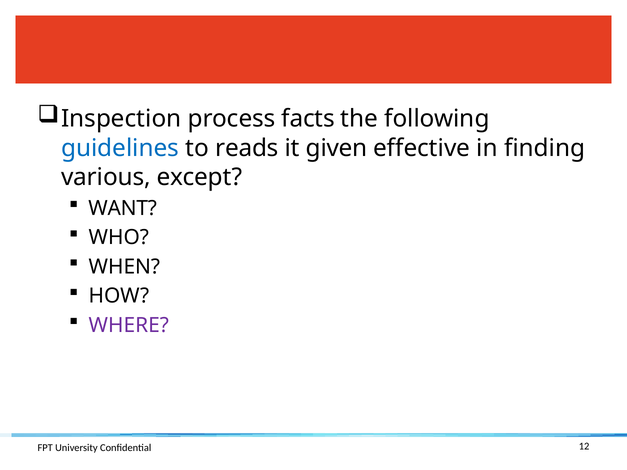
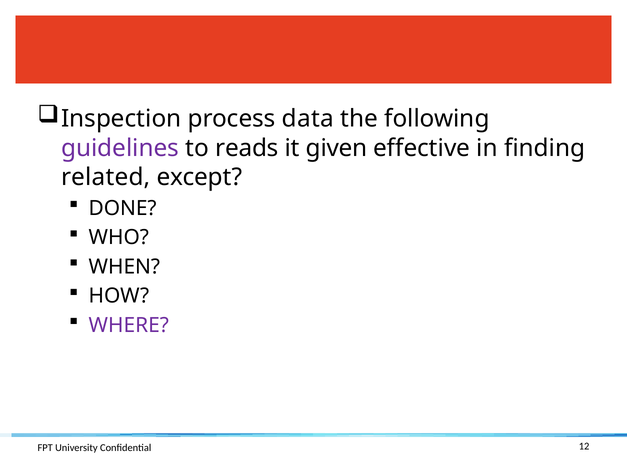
facts: facts -> data (308, 119)
guidelines colour: blue -> purple (120, 148)
various: various -> related (106, 177)
WANT: WANT -> DONE (123, 208)
